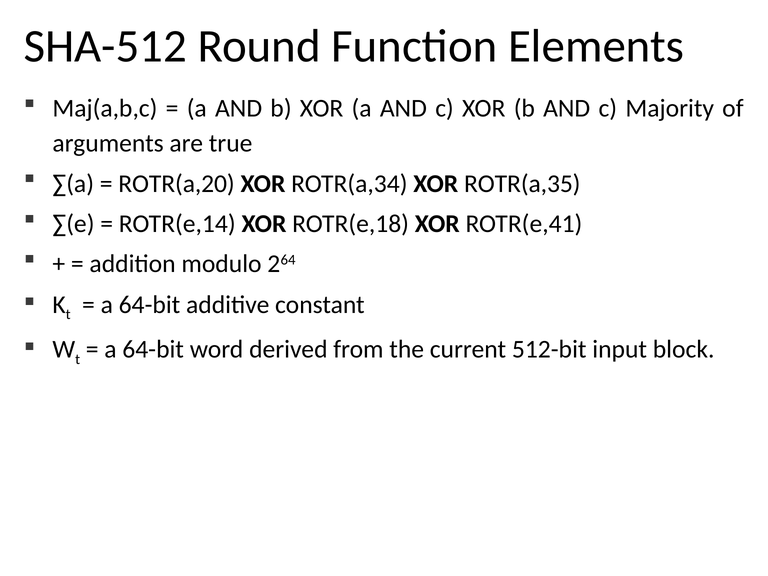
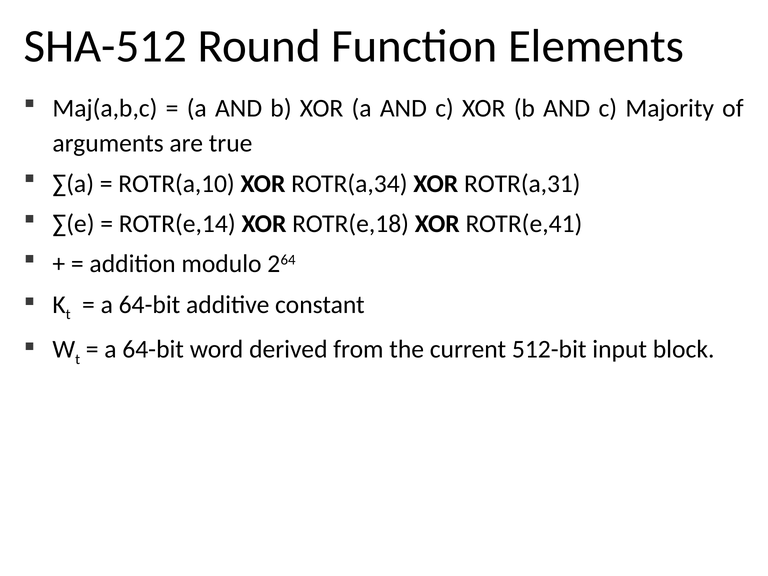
ROTR(a,20: ROTR(a,20 -> ROTR(a,10 (177, 184)
ROTR(a,35: ROTR(a,35 -> ROTR(a,31 (522, 184)
